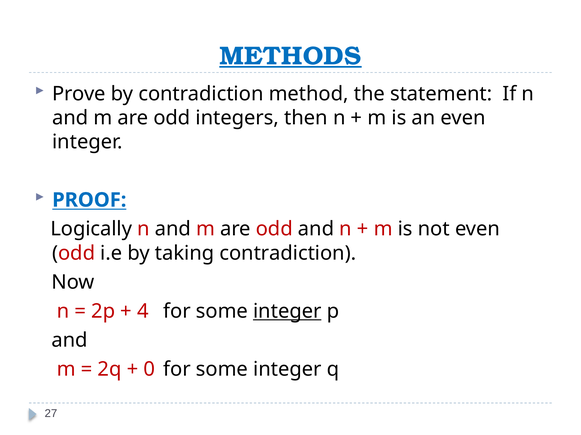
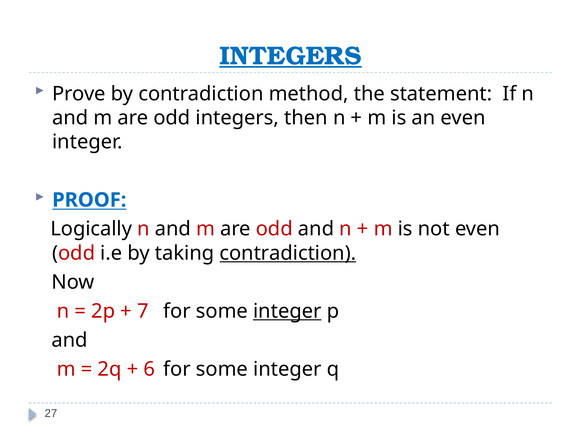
METHODS: METHODS -> INTEGERS (290, 56)
contradiction underline: none -> present (288, 254)
4: 4 -> 7 (143, 312)
0: 0 -> 6 (149, 370)
